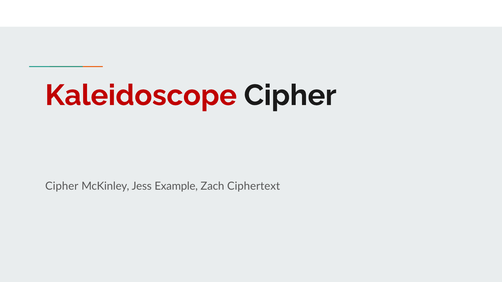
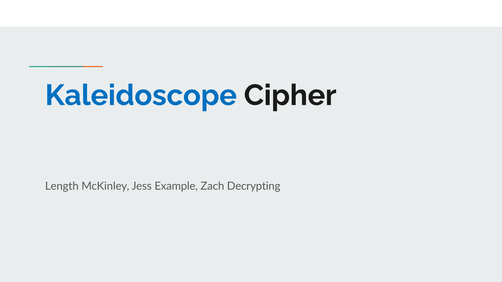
Kaleidoscope colour: red -> blue (141, 95)
Cipher: Cipher -> Length (62, 187)
Ciphertext: Ciphertext -> Decrypting (254, 187)
